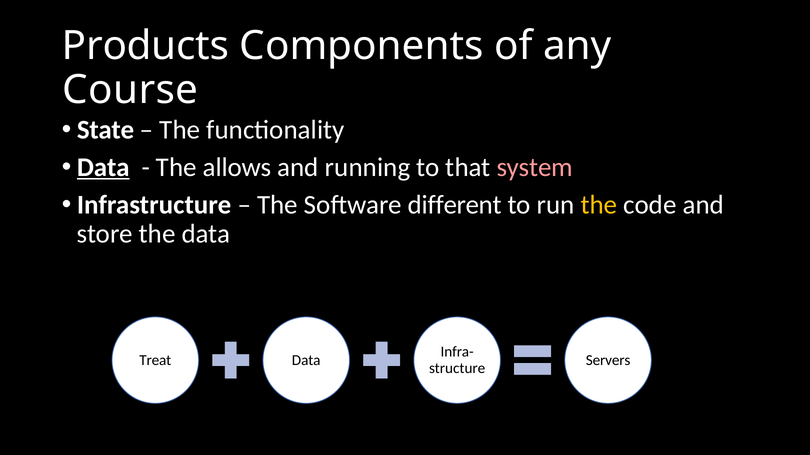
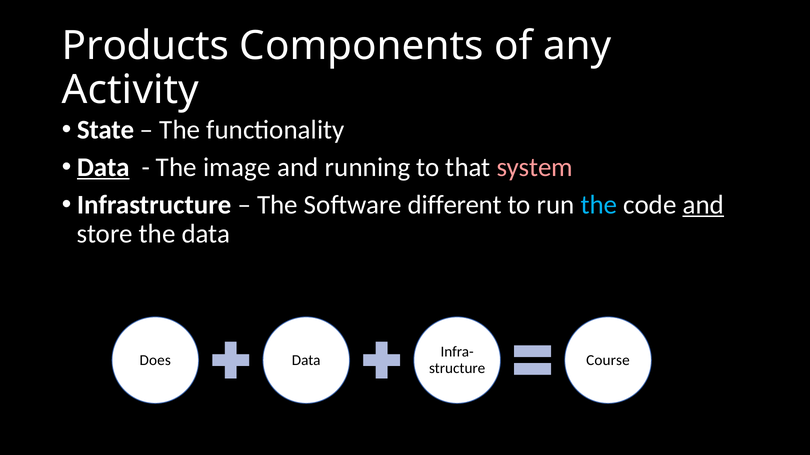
Course: Course -> Activity (130, 90)
allows: allows -> image (237, 167)
the colour: yellow -> light blue (599, 205)
and underline: none -> present (703, 205)
Treat: Treat -> Does (155, 361)
Servers: Servers -> Course (608, 361)
